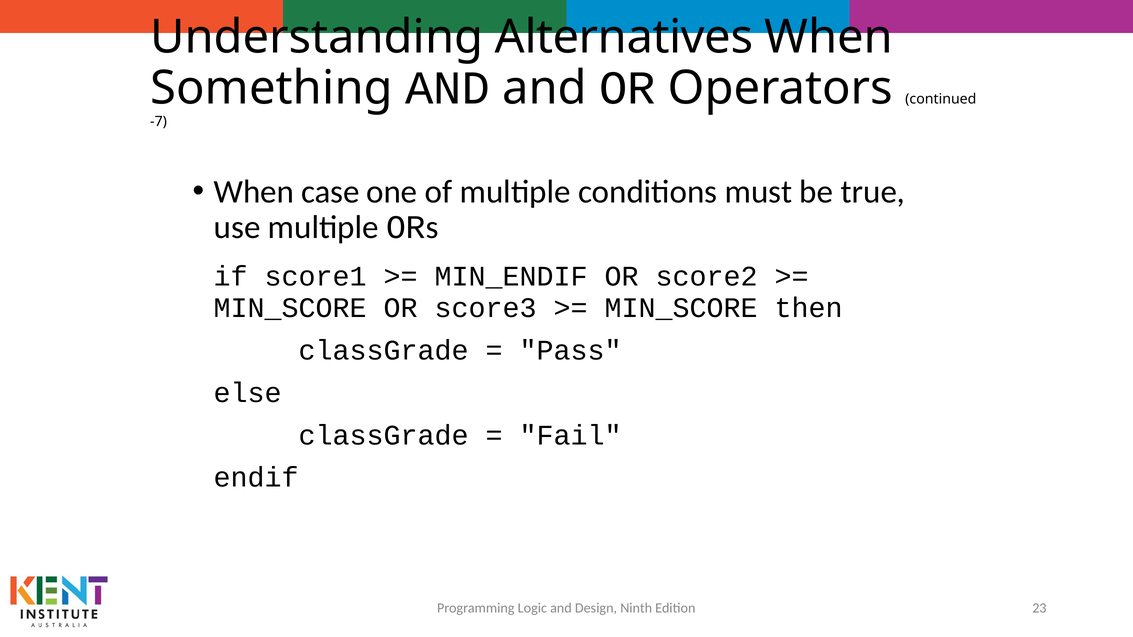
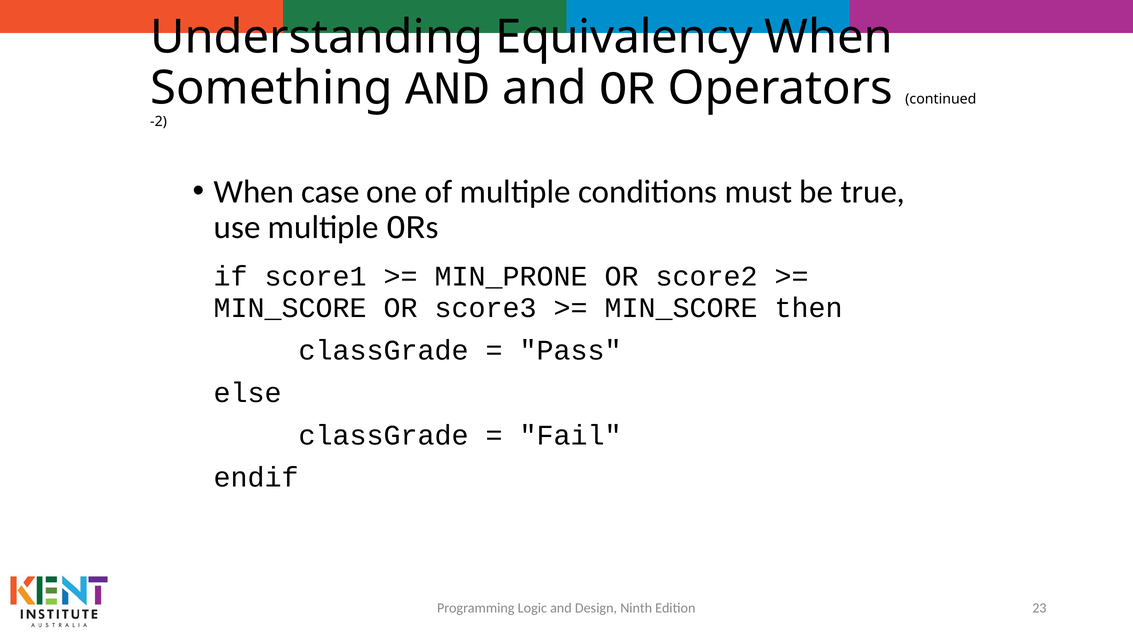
Alternatives: Alternatives -> Equivalency (624, 37)
-7: -7 -> -2 (159, 122)
MIN_ENDIF: MIN_ENDIF -> MIN_PRONE (511, 277)
